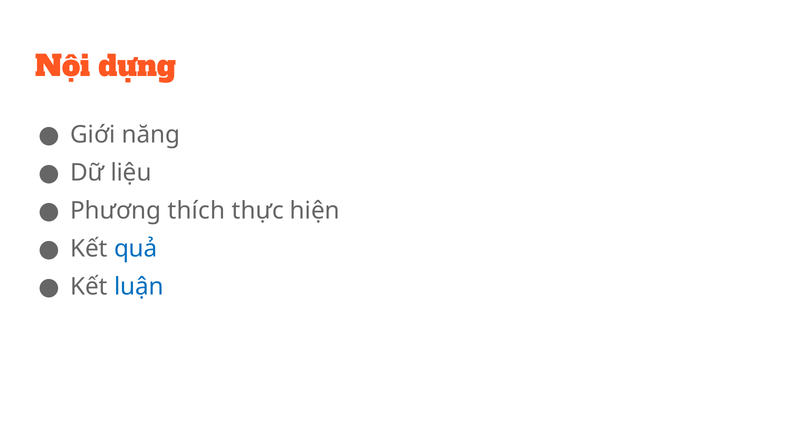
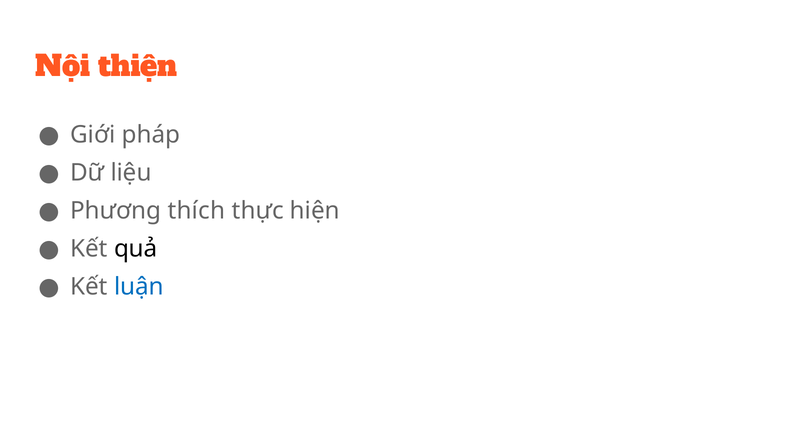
dựng: dựng -> thiện (138, 67)
năng: năng -> pháp (151, 135)
quả colour: blue -> black (136, 249)
